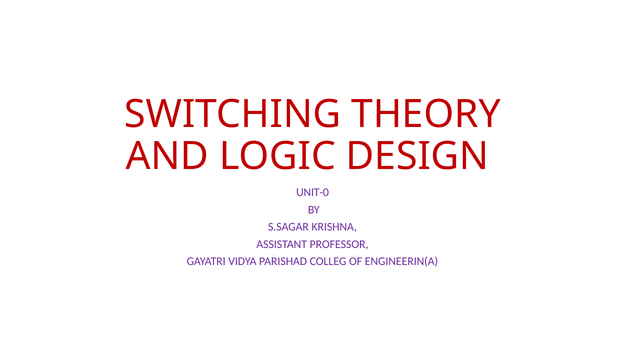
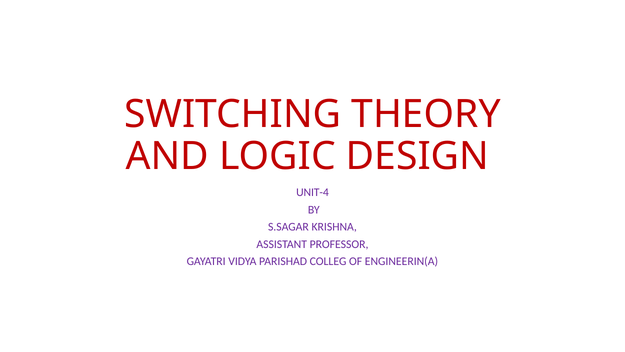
UNIT-0: UNIT-0 -> UNIT-4 (313, 192)
